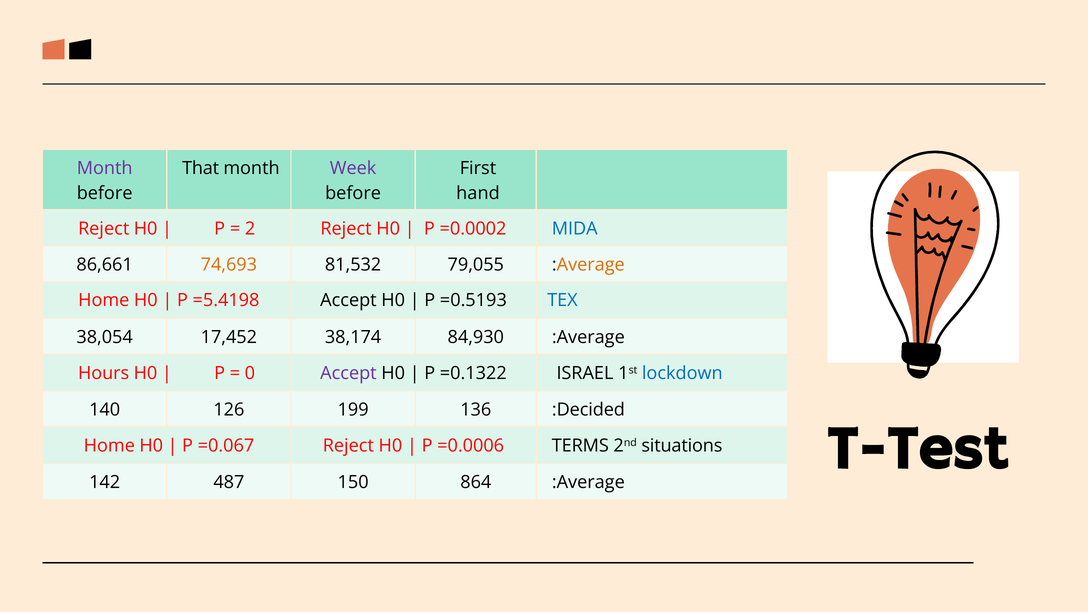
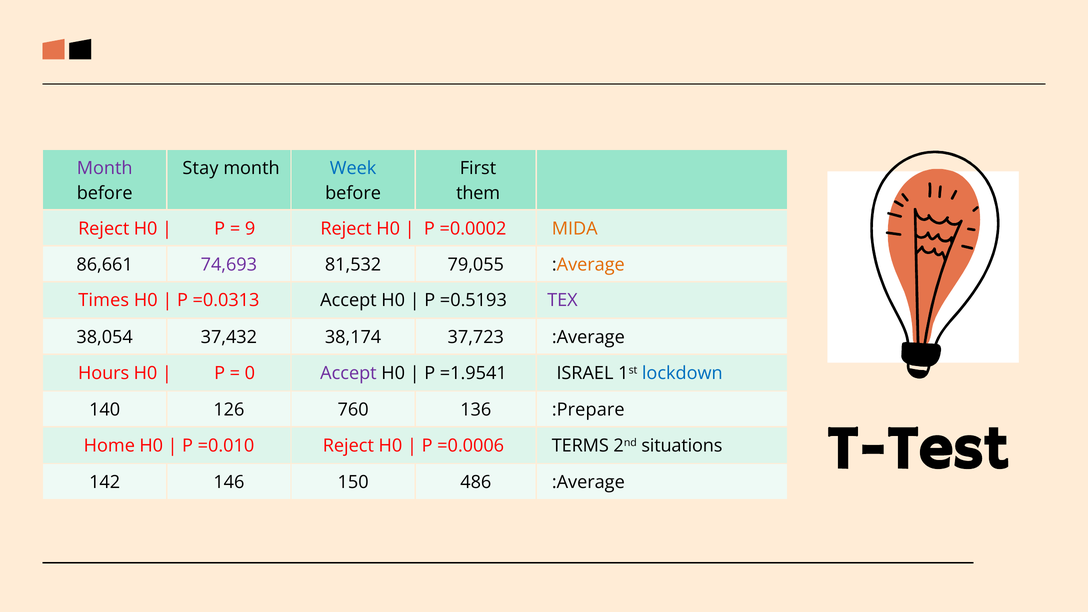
That: That -> Stay (200, 168)
Week colour: purple -> blue (353, 168)
hand: hand -> them (478, 193)
2: 2 -> 9 (250, 229)
MIDA colour: blue -> orange (575, 229)
74,693 colour: orange -> purple (229, 265)
Home: Home -> Times (104, 301)
=5.4198: =5.4198 -> =0.0313 (226, 301)
TEX colour: blue -> purple (562, 301)
17,452: 17,452 -> 37,432 (229, 337)
84,930: 84,930 -> 37,723 (476, 337)
=0.1322: =0.1322 -> =1.9541 (473, 373)
199: 199 -> 760 (353, 410)
Decided: Decided -> Prepare (591, 410)
=0.067: =0.067 -> =0.010 (226, 446)
487: 487 -> 146 (229, 482)
864: 864 -> 486 (476, 482)
